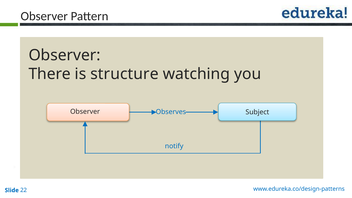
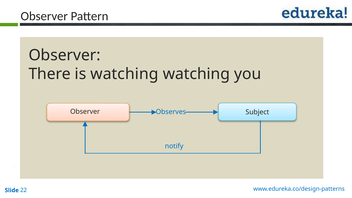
is structure: structure -> watching (124, 74)
